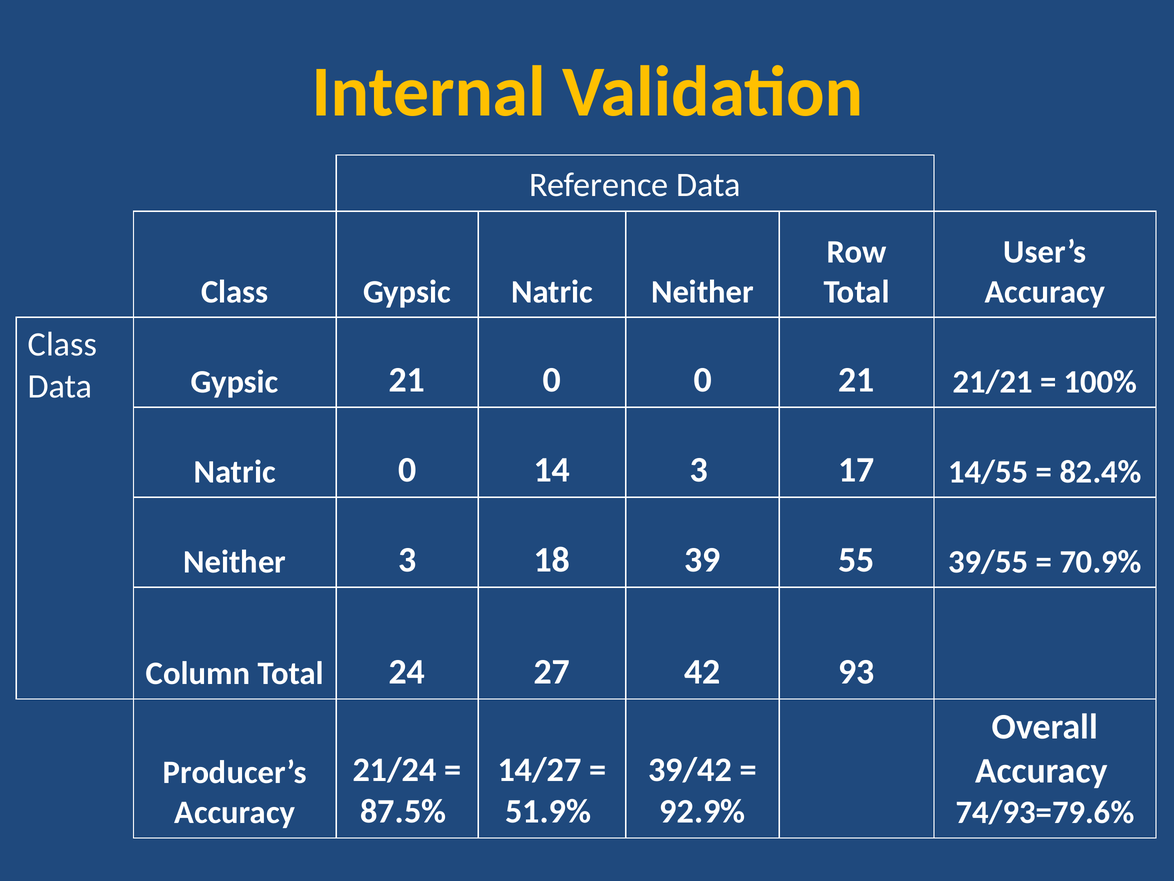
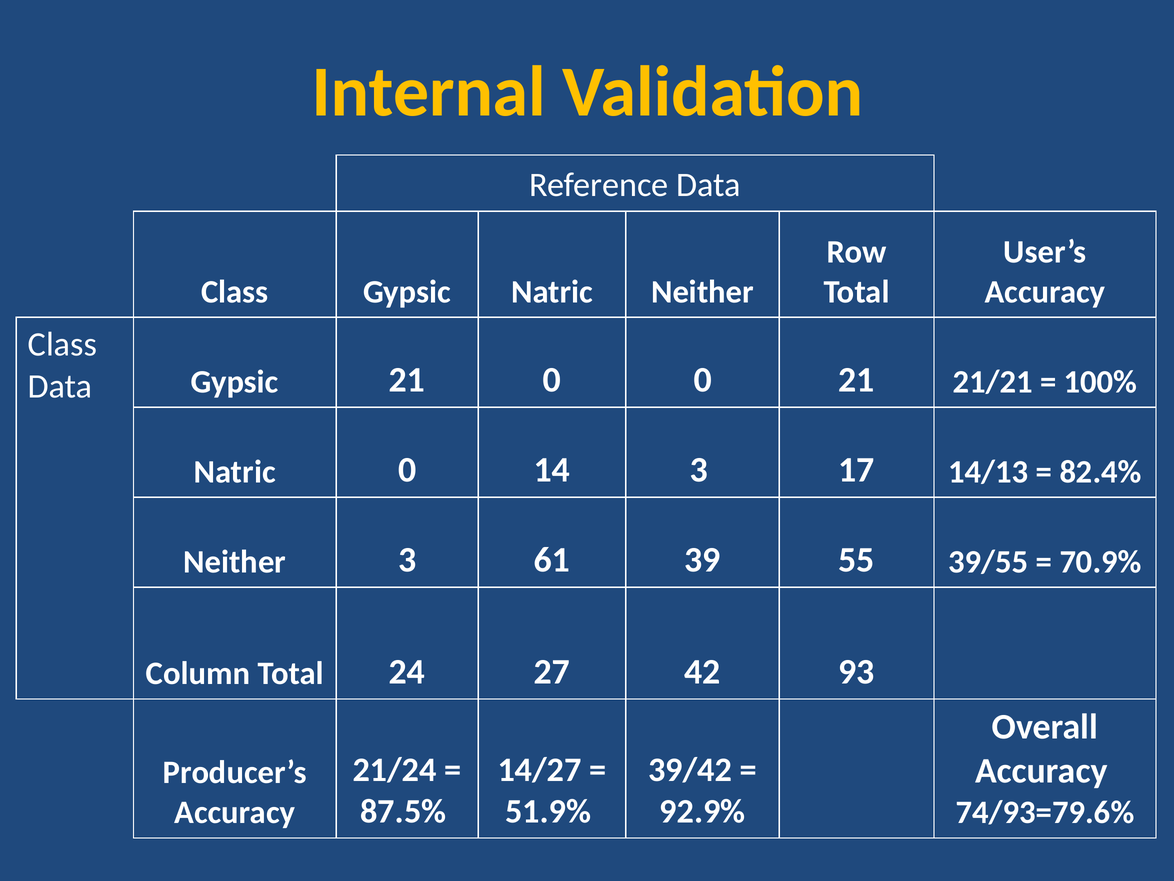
14/55: 14/55 -> 14/13 (988, 472)
18: 18 -> 61 (552, 560)
